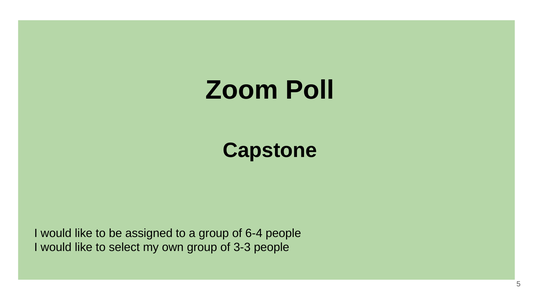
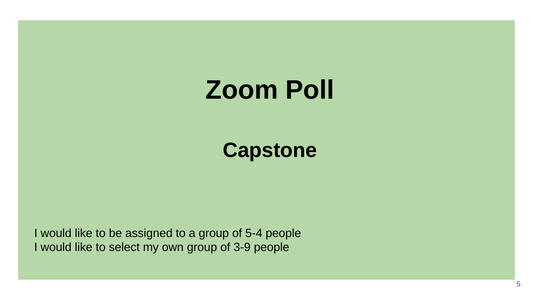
6-4: 6-4 -> 5-4 (254, 233)
3-3: 3-3 -> 3-9 (242, 247)
